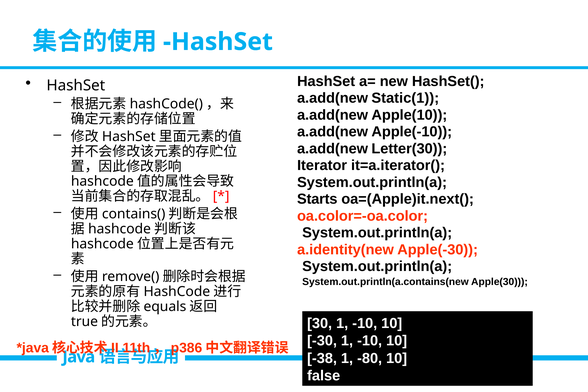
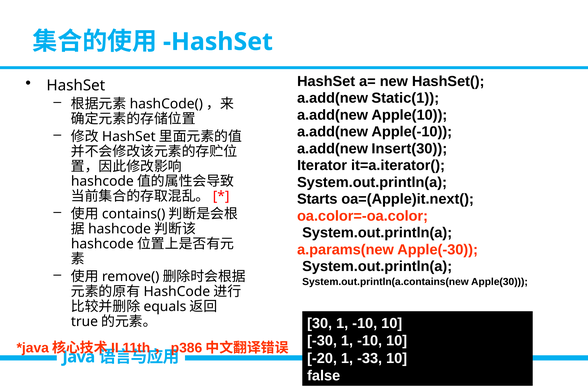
Letter(30: Letter(30 -> Insert(30 (409, 149)
a.identity(new: a.identity(new -> a.params(new (345, 250)
-38: -38 -> -20 (322, 358)
-80: -80 -> -33 (370, 358)
